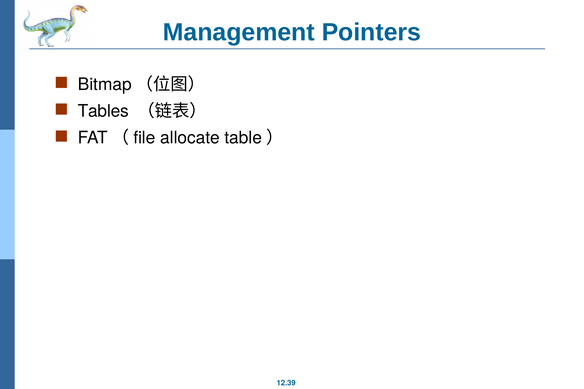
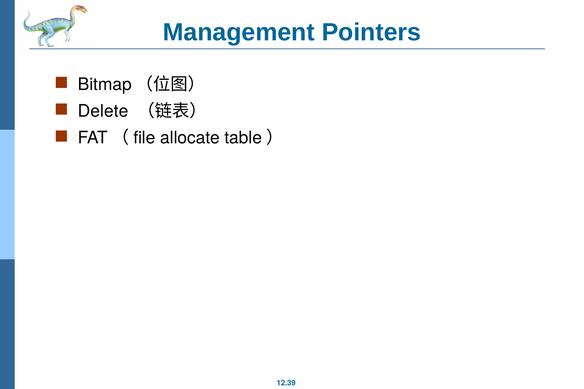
Tables: Tables -> Delete (103, 111)
